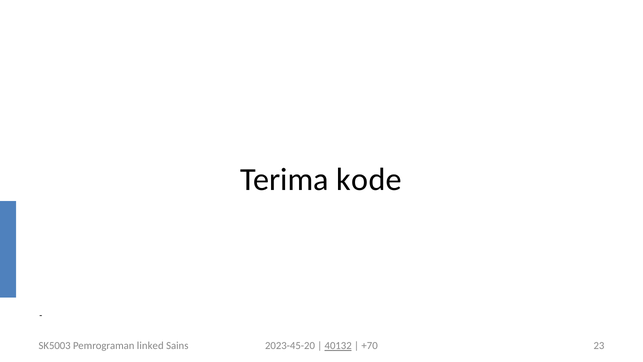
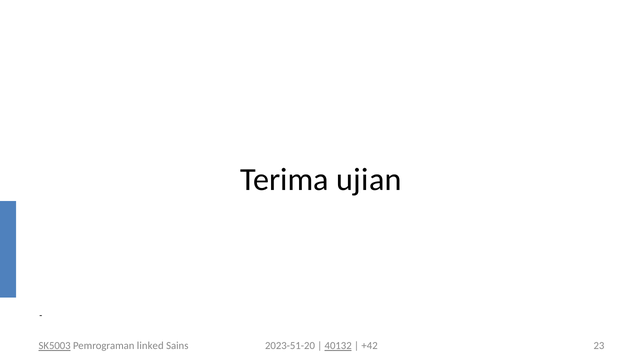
kode: kode -> ujian (369, 179)
SK5003 underline: none -> present (55, 346)
2023-45-20: 2023-45-20 -> 2023-51-20 (290, 346)
+70: +70 -> +42 (370, 346)
